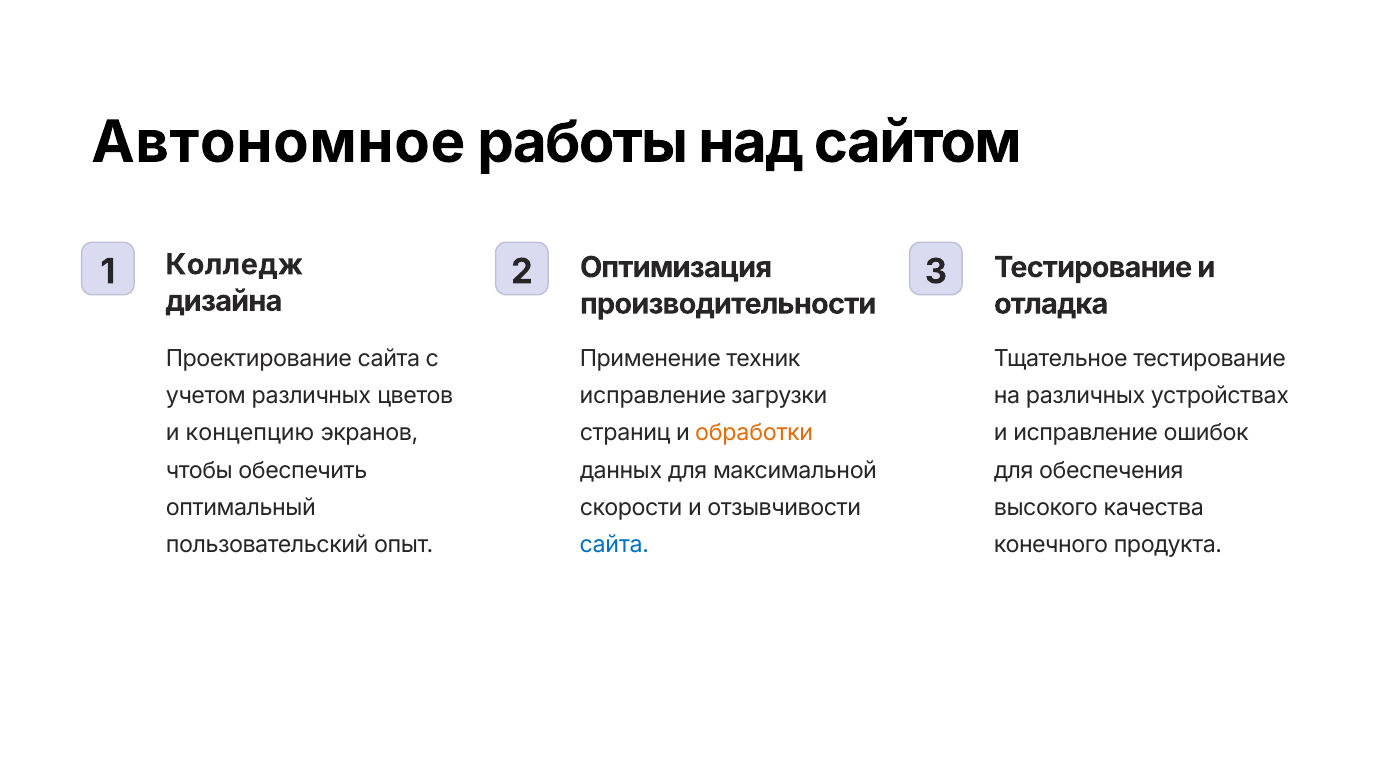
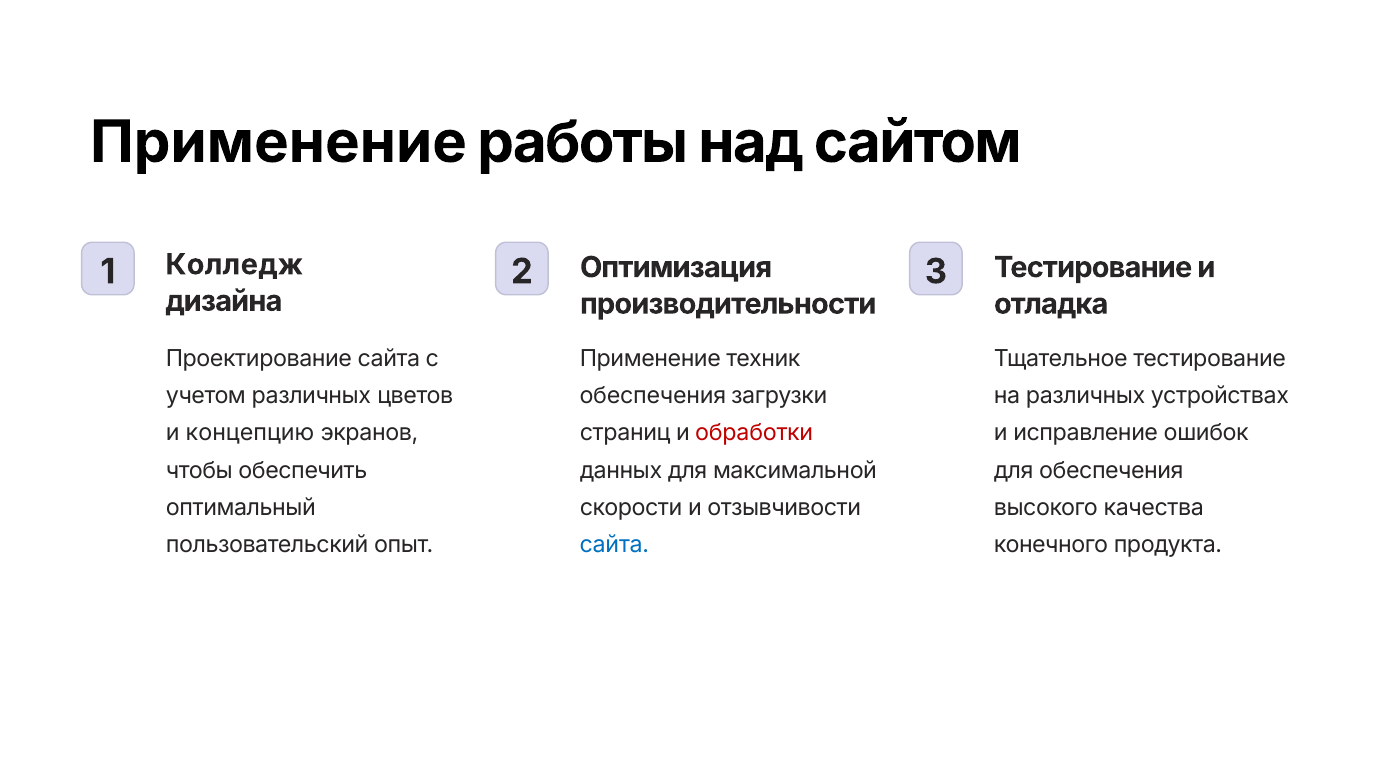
Автономное: Автономное -> Применение (279, 143)
исправление: исправление -> обеспечения (653, 395)
обработки colour: orange -> red (754, 433)
